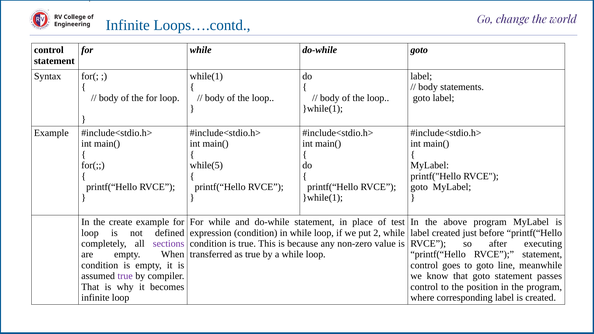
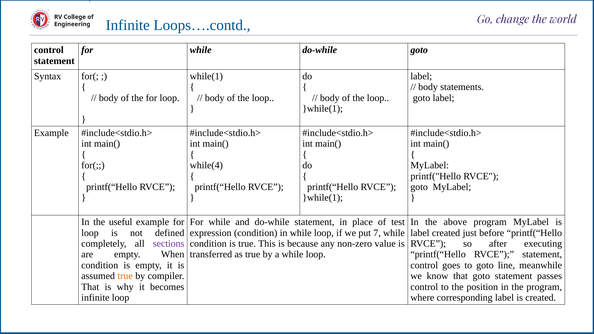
while(5: while(5 -> while(4 (206, 165)
create: create -> useful (121, 222)
2: 2 -> 7 (377, 233)
true colour: purple -> orange (125, 276)
